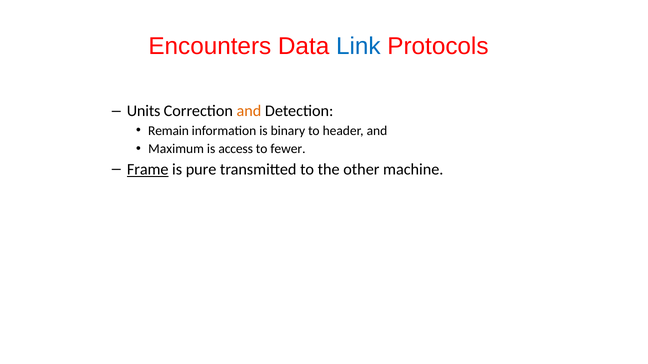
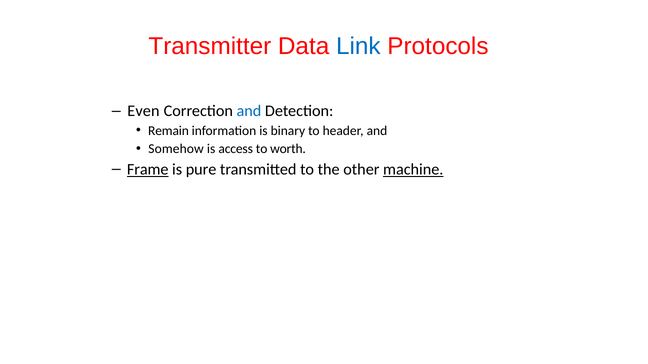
Encounters: Encounters -> Transmitter (210, 46)
Units: Units -> Even (143, 111)
and colour: orange -> blue (249, 111)
Maximum: Maximum -> Somehow (176, 149)
fewer: fewer -> worth (288, 149)
machine underline: none -> present (413, 170)
